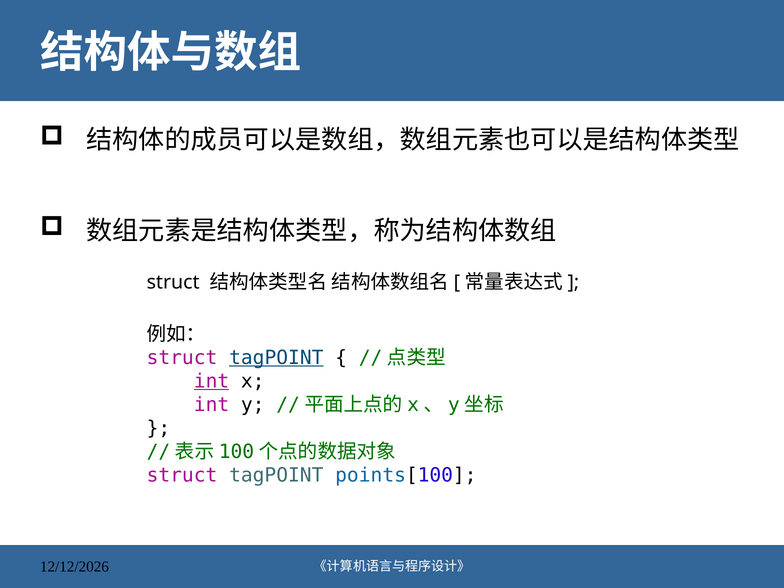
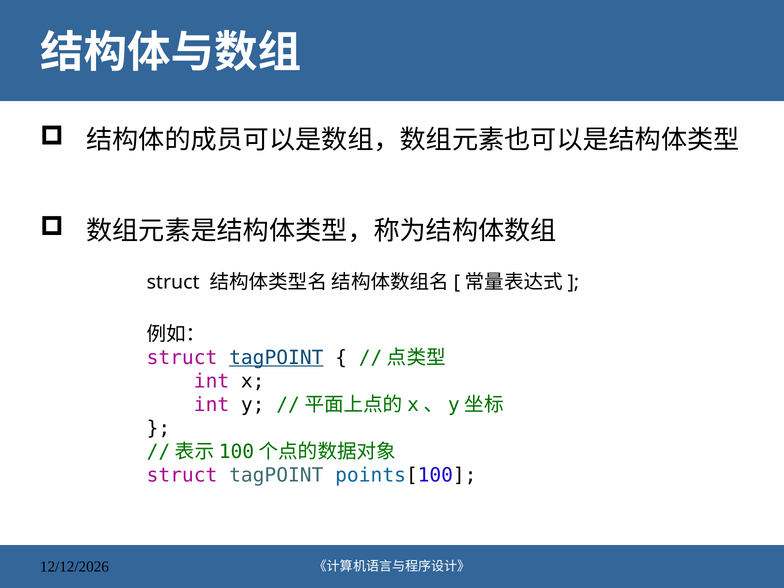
int underline: present -> none (212, 381)
